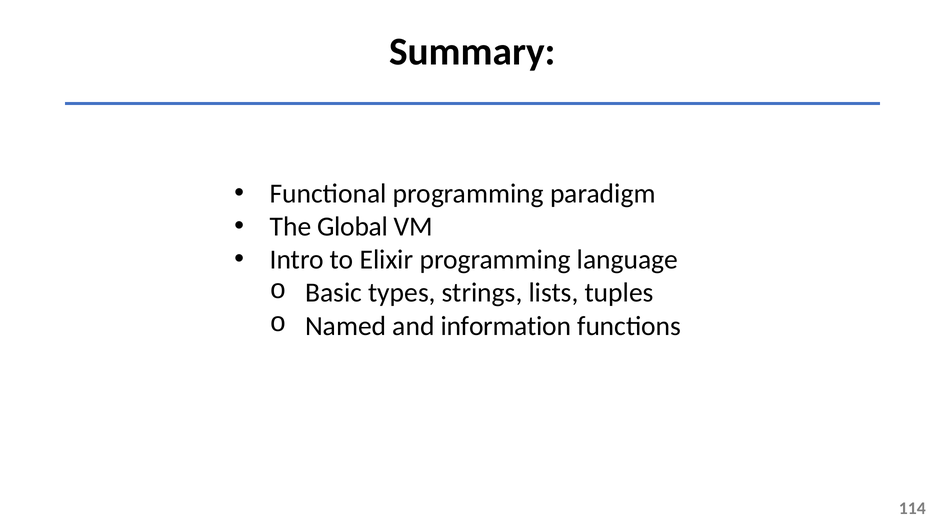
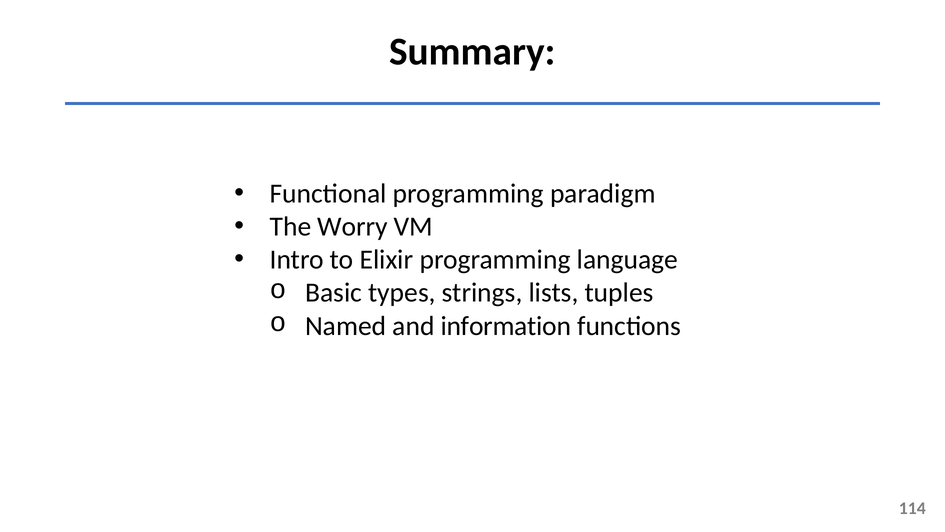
Global: Global -> Worry (352, 226)
